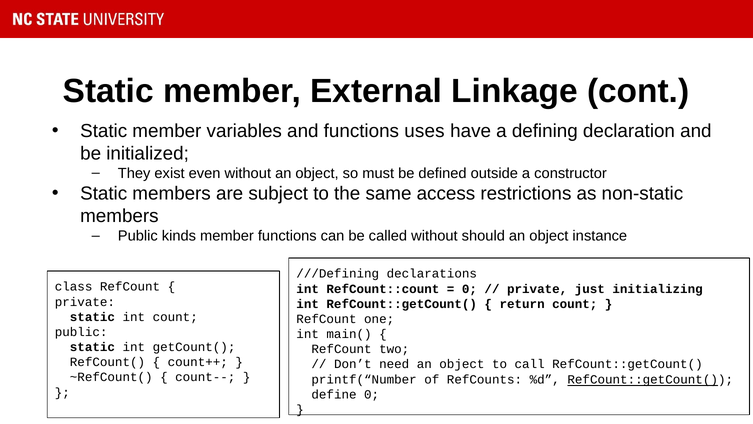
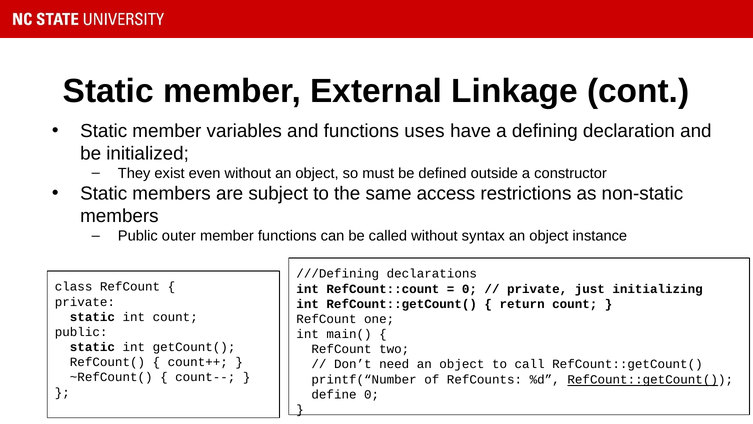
kinds: kinds -> outer (179, 236)
should: should -> syntax (483, 236)
